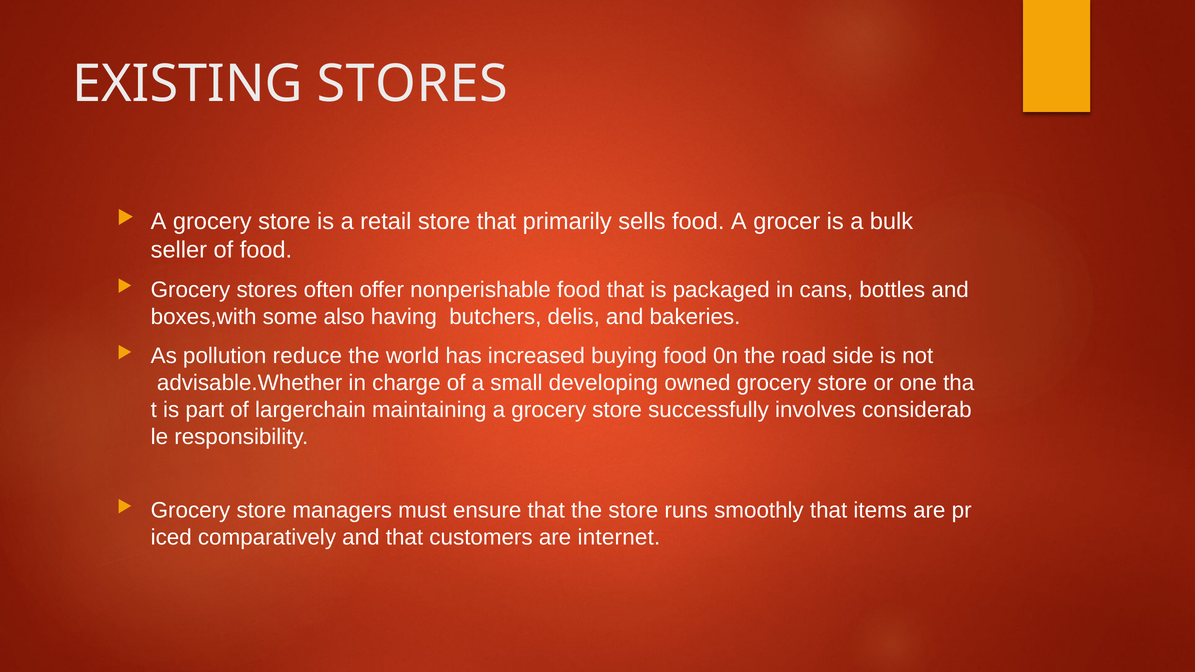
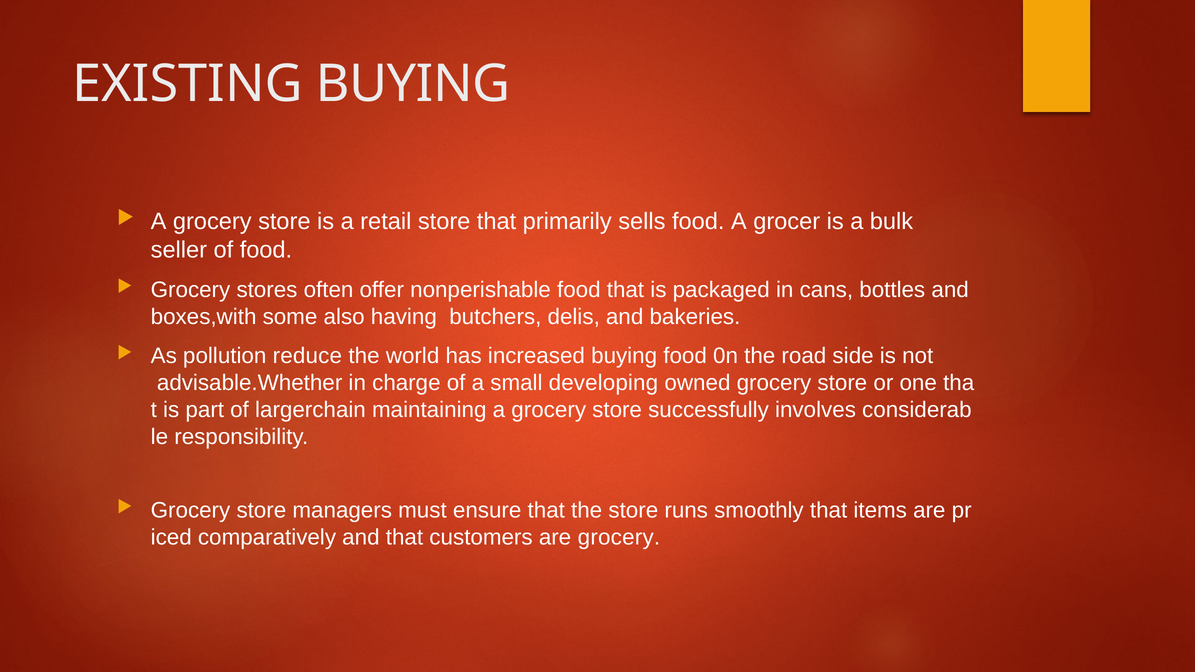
EXISTING STORES: STORES -> BUYING (413, 84)
are internet: internet -> grocery (619, 537)
